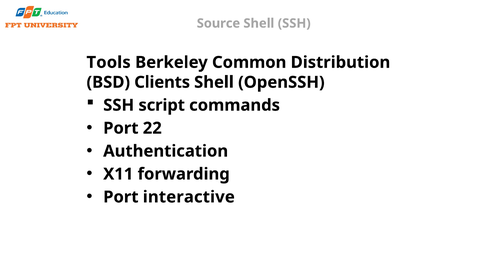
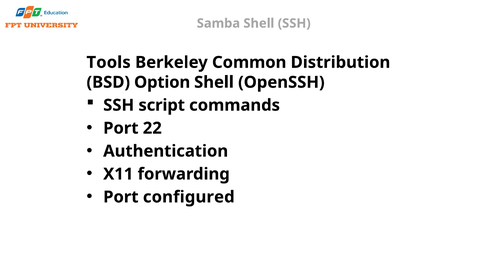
Source: Source -> Samba (218, 23)
Clients: Clients -> Option (162, 82)
interactive: interactive -> configured (189, 197)
